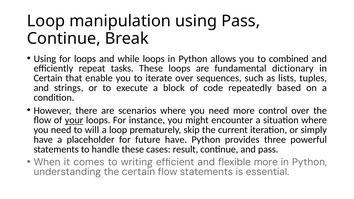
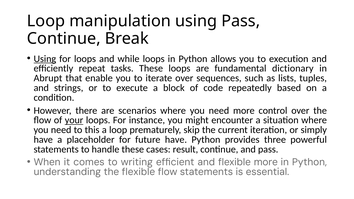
Using underline: none -> present (45, 59)
combined: combined -> execution (289, 59)
Certain: Certain -> Abrupt (48, 78)
will: will -> this (92, 130)
the certain: certain -> flexible (138, 172)
